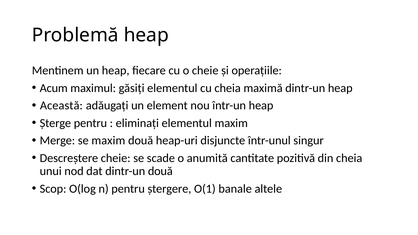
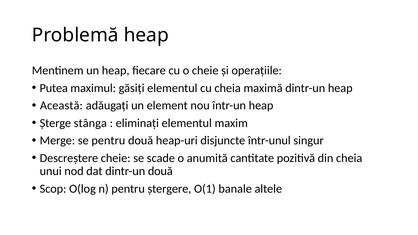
Acum: Acum -> Putea (54, 88)
Șterge pentru: pentru -> stânga (90, 123)
se maxim: maxim -> pentru (108, 141)
